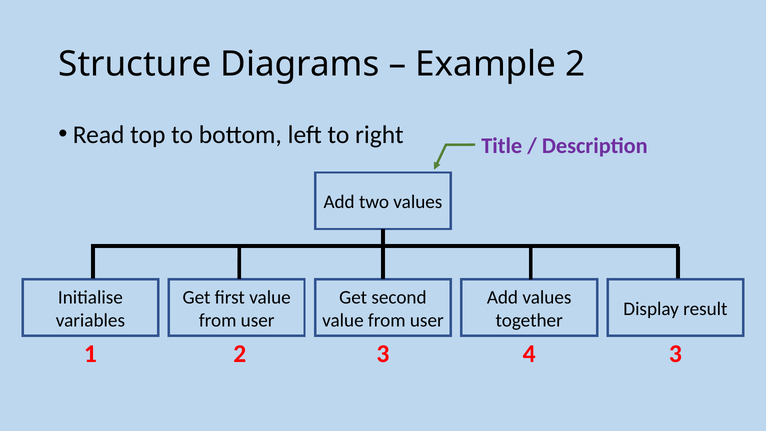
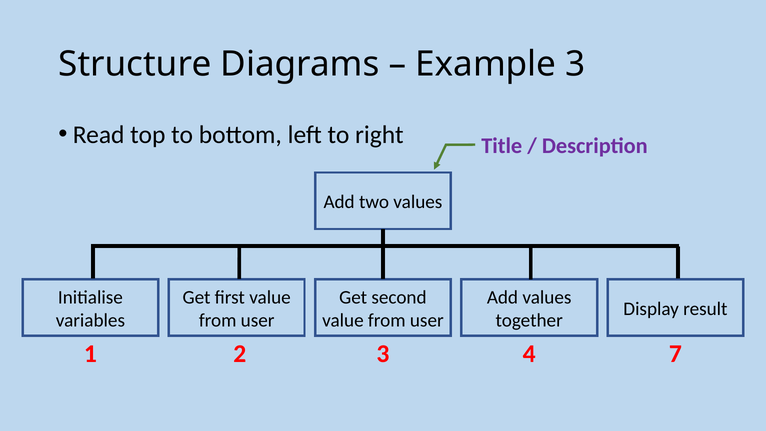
Example 2: 2 -> 3 (575, 64)
4 3: 3 -> 7 (675, 354)
